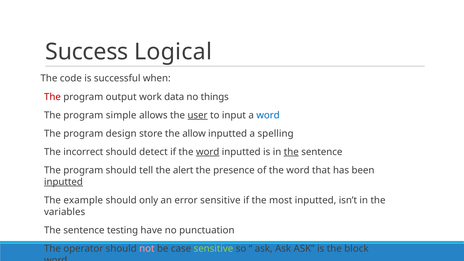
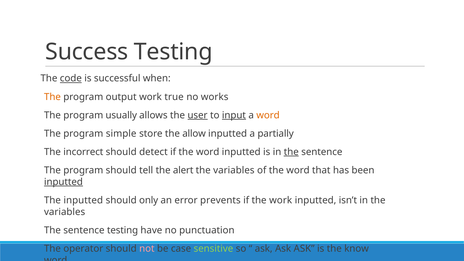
Success Logical: Logical -> Testing (173, 52)
code underline: none -> present (71, 78)
The colour: red -> orange (52, 97)
data: data -> true (174, 97)
things: things -> works (215, 97)
simple: simple -> usually (121, 115)
input underline: none -> present (234, 115)
word colour: blue -> orange (268, 115)
design: design -> simple (121, 134)
spelling: spelling -> partially (276, 134)
word underline: present -> none (208, 152)
presence: presence -> variables (234, 170)
The example: example -> inputted (83, 200)
error sensitive: sensitive -> prevents (220, 200)
the most: most -> work (281, 200)
block: block -> know (357, 249)
